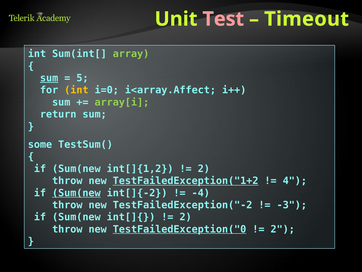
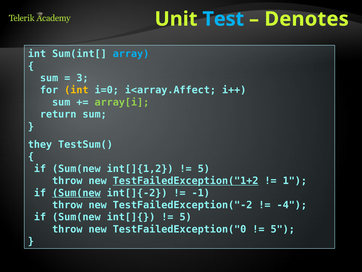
Test colour: pink -> light blue (223, 19)
Timeout: Timeout -> Denotes (307, 19)
array colour: light green -> light blue (131, 54)
sum underline: present -> none (49, 78)
5: 5 -> 3 (82, 78)
some: some -> they (40, 144)
2: 2 -> 5 (204, 168)
4: 4 -> 1 (295, 181)
-4: -4 -> -1 (201, 193)
-3: -3 -> -4 (292, 205)
2: 2 -> 5 (186, 217)
TestFailedException("0 underline: present -> none (180, 229)
2: 2 -> 5 (283, 229)
